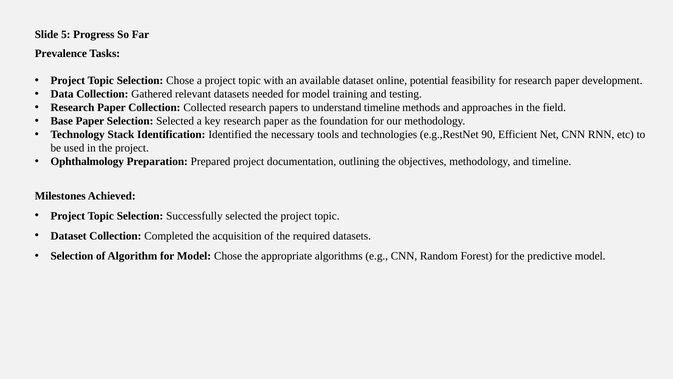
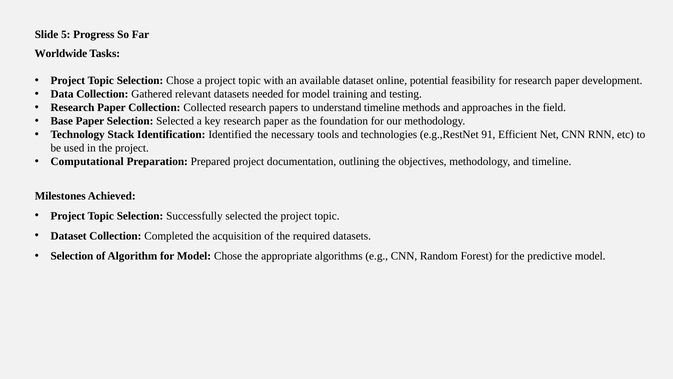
Prevalence: Prevalence -> Worldwide (61, 54)
90: 90 -> 91 (488, 134)
Ophthalmology: Ophthalmology -> Computational (87, 161)
